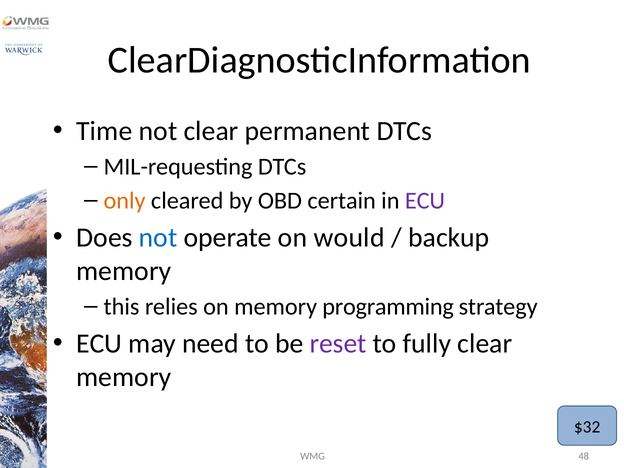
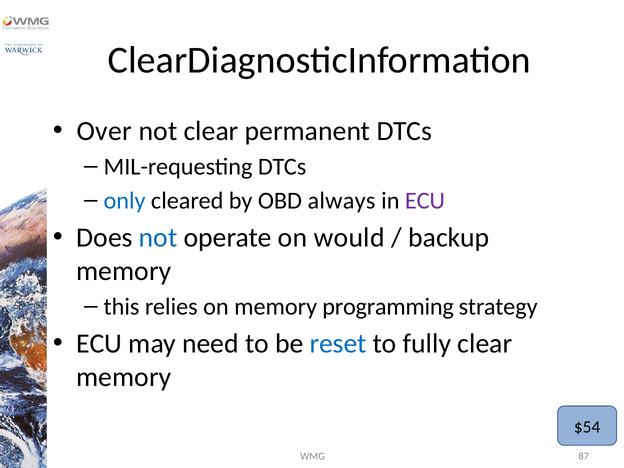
Time: Time -> Over (104, 131)
only colour: orange -> blue (125, 201)
certain: certain -> always (341, 201)
reset colour: purple -> blue (338, 344)
$32: $32 -> $54 (587, 427)
48: 48 -> 87 (584, 456)
